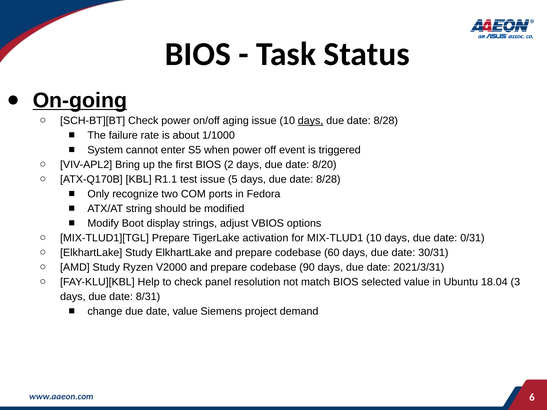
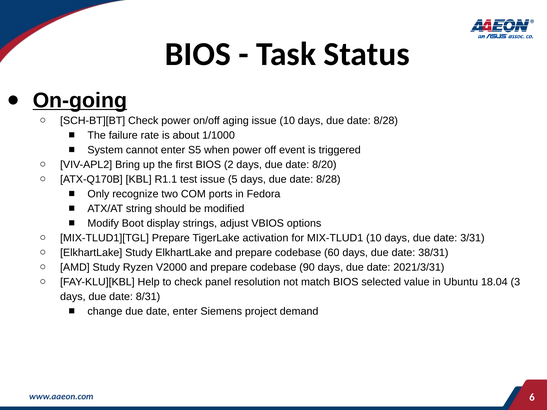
days underline: present -> none (311, 121)
0/31: 0/31 -> 3/31 (472, 238)
30/31: 30/31 -> 38/31 (433, 253)
date value: value -> enter (185, 311)
